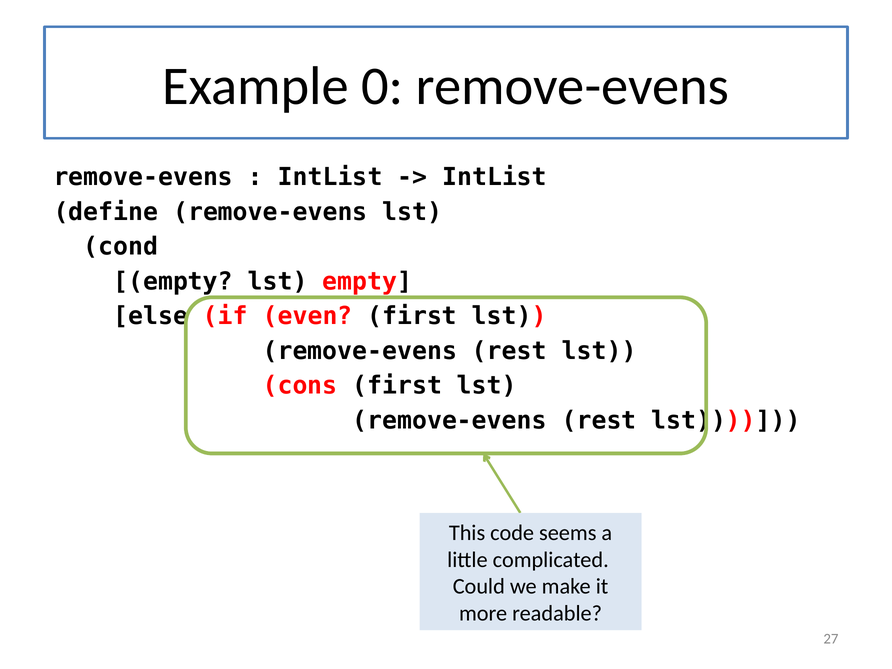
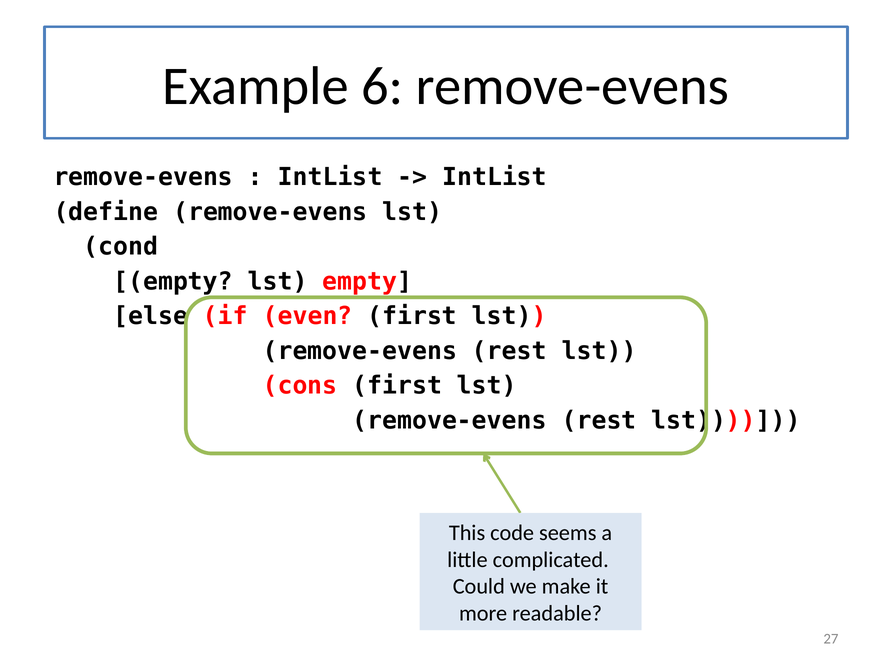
0: 0 -> 6 (382, 86)
